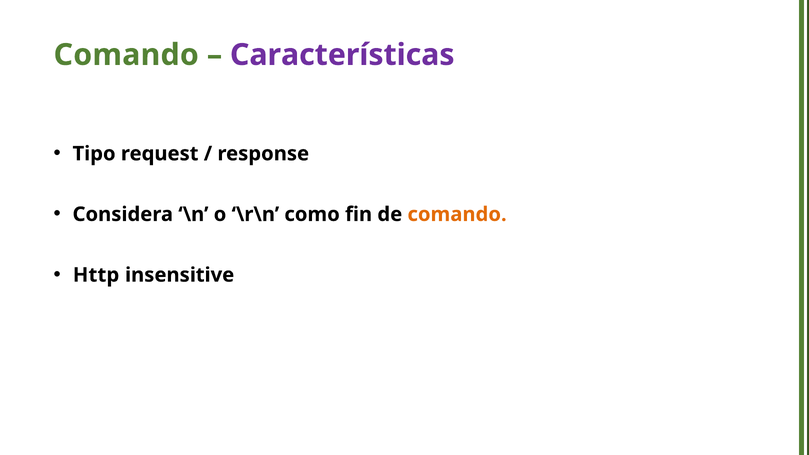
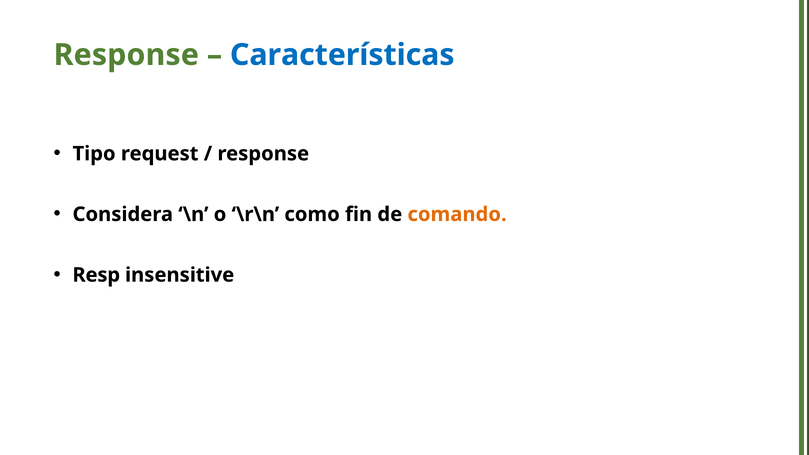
Comando: Comando -> Response (126, 55)
Características colour: purple -> blue (342, 55)
Http: Http -> Resp (96, 275)
